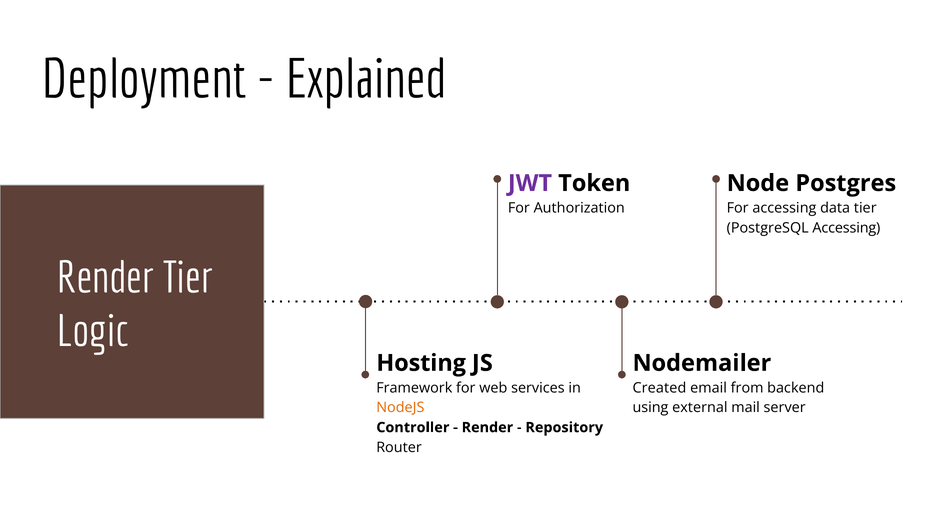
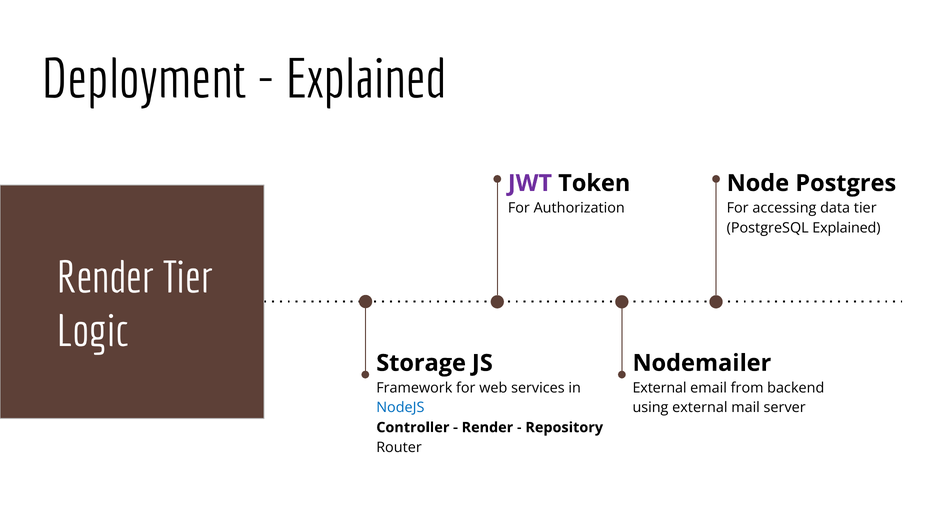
PostgreSQL Accessing: Accessing -> Explained (846, 228)
Hosting: Hosting -> Storage (421, 363)
Created: Created -> External (660, 388)
NodeJS colour: orange -> blue (400, 408)
